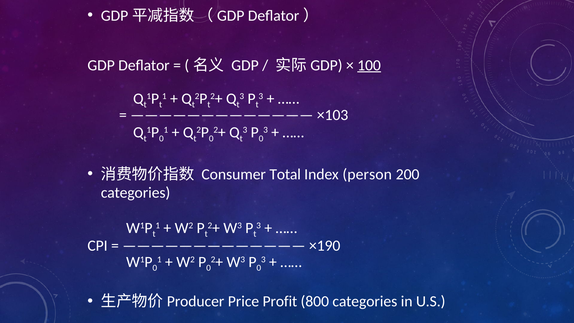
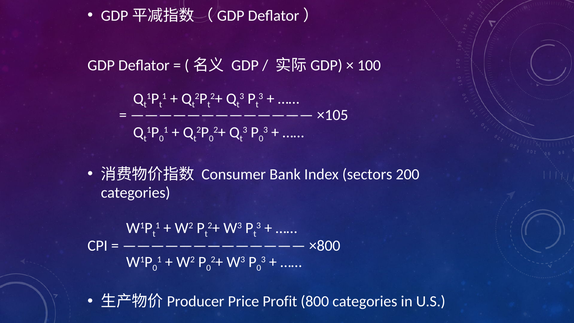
100 underline: present -> none (369, 65)
×103: ×103 -> ×105 (333, 115)
Total: Total -> Bank (285, 174)
person: person -> sectors (367, 174)
×190: ×190 -> ×800 (325, 246)
